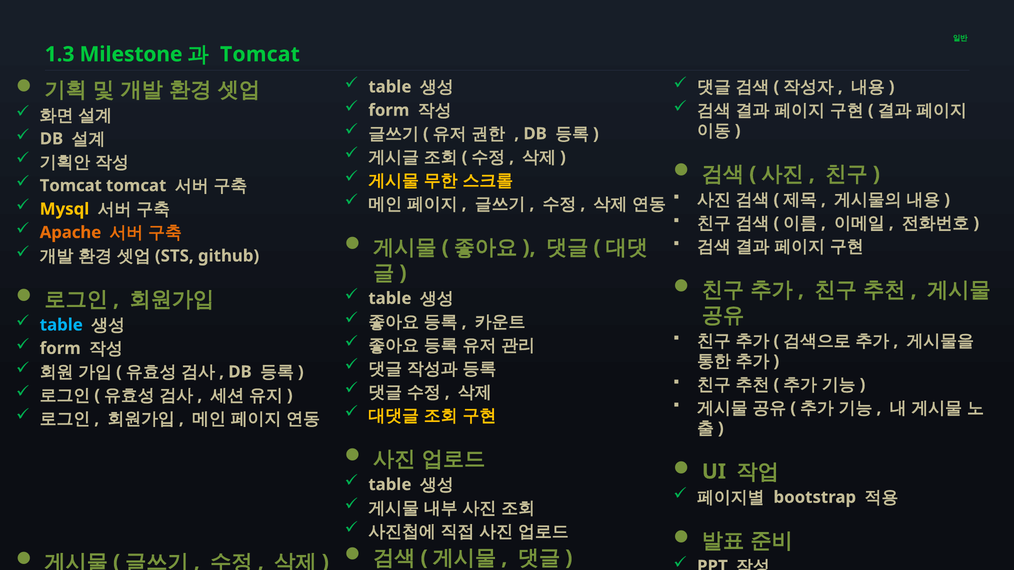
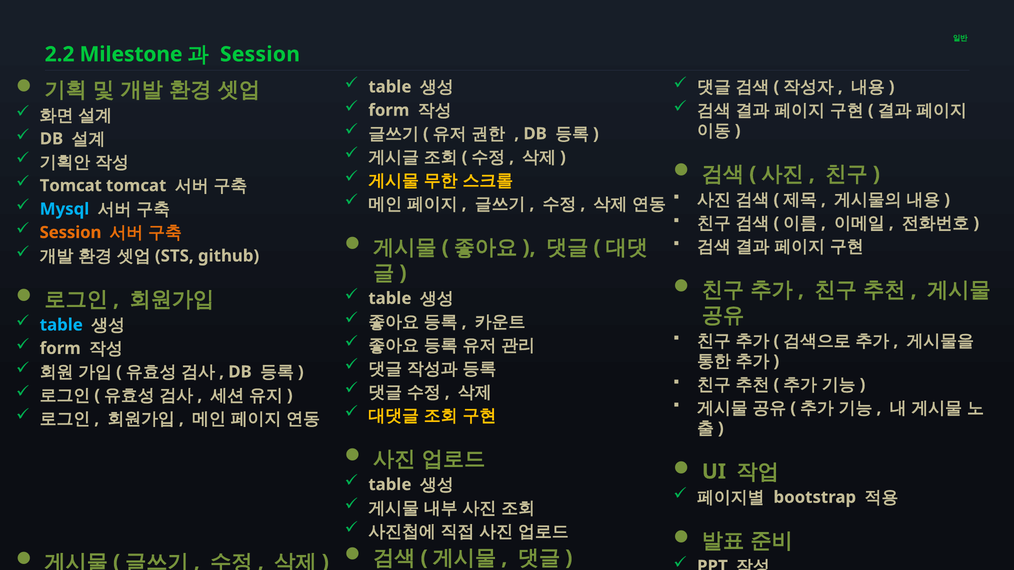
1.3: 1.3 -> 2.2 (60, 54)
Tomcat: Tomcat -> Session (260, 54)
Mysql colour: yellow -> light blue (65, 209)
Apache: Apache -> Session (71, 233)
